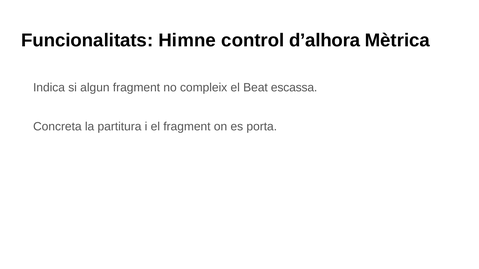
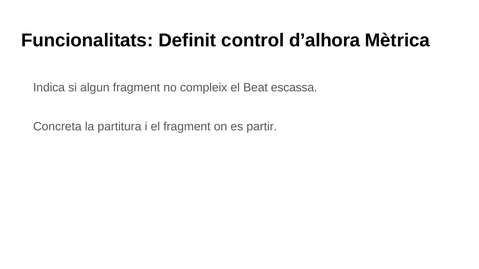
Himne: Himne -> Definit (187, 41)
porta: porta -> partir (262, 127)
